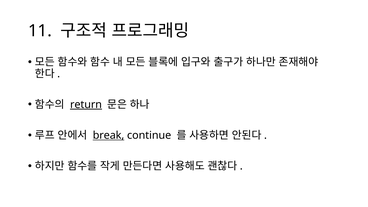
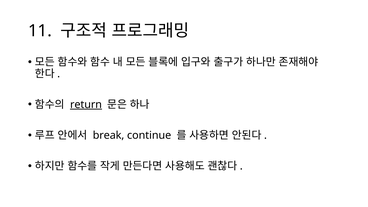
break underline: present -> none (109, 135)
